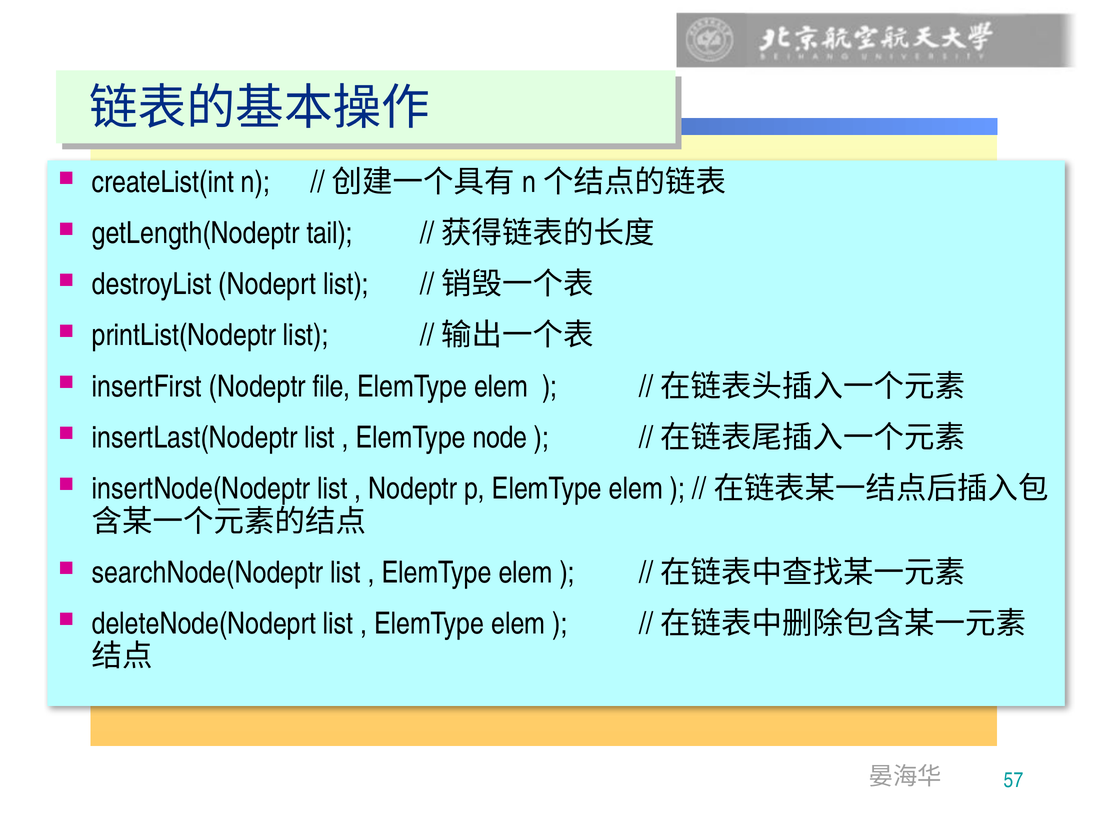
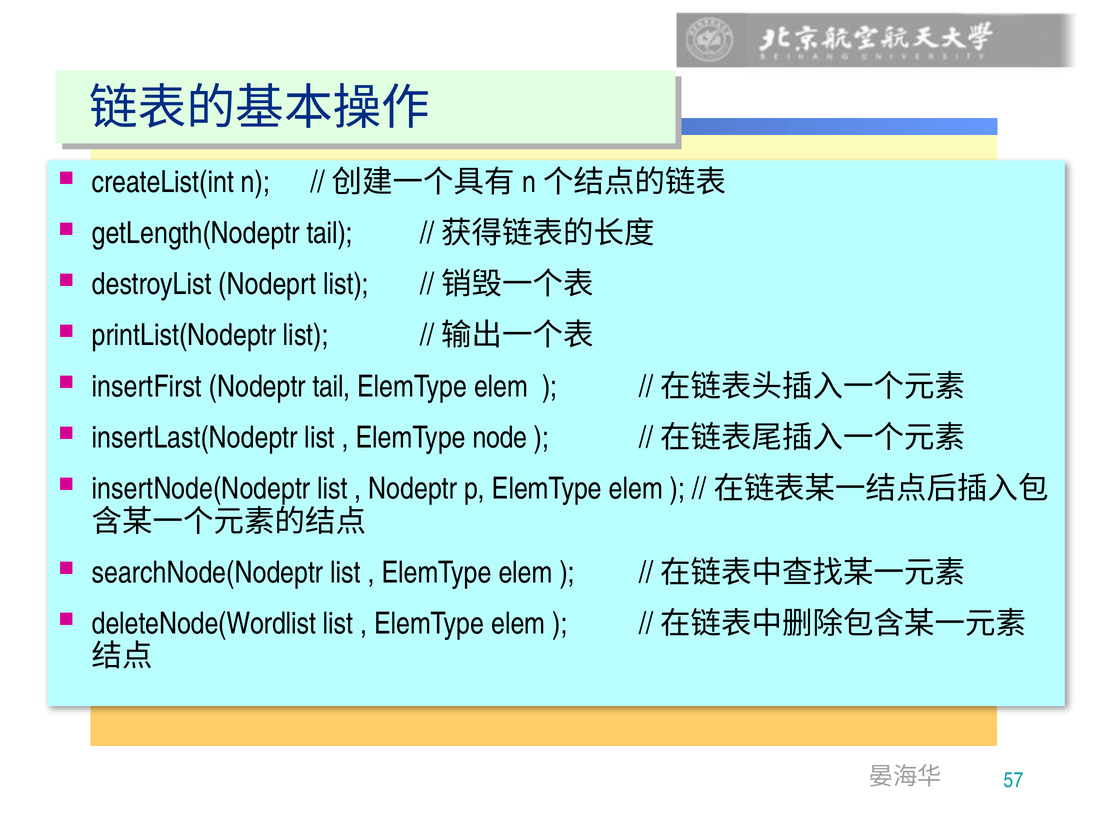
Nodeptr file: file -> tail (332, 387)
deleteNode(Nodeprt: deleteNode(Nodeprt -> deleteNode(Wordlist (204, 624)
